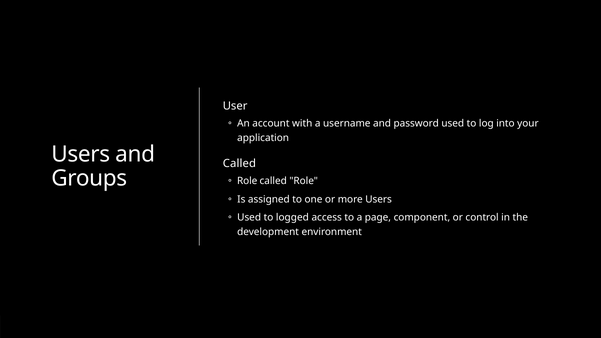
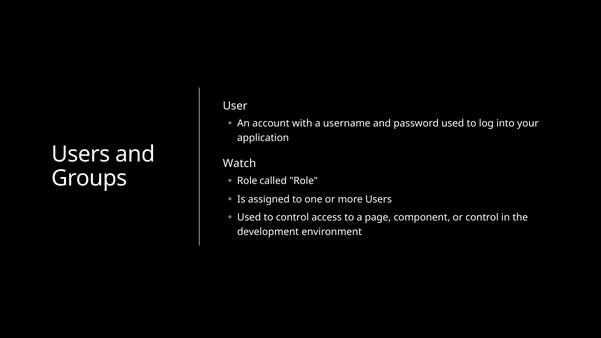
Called: Called -> Watch (239, 164)
to logged: logged -> control (292, 218)
